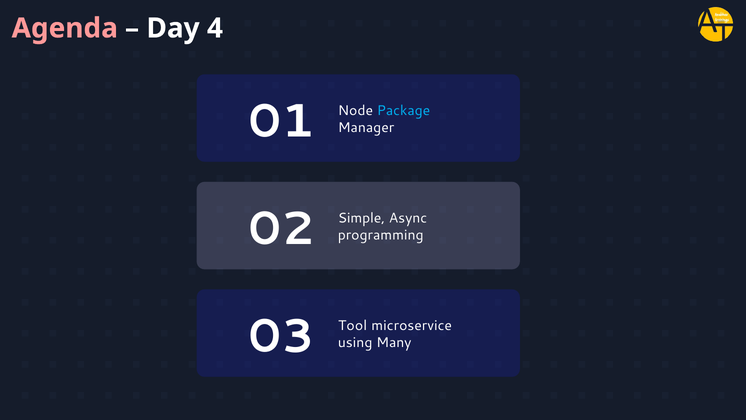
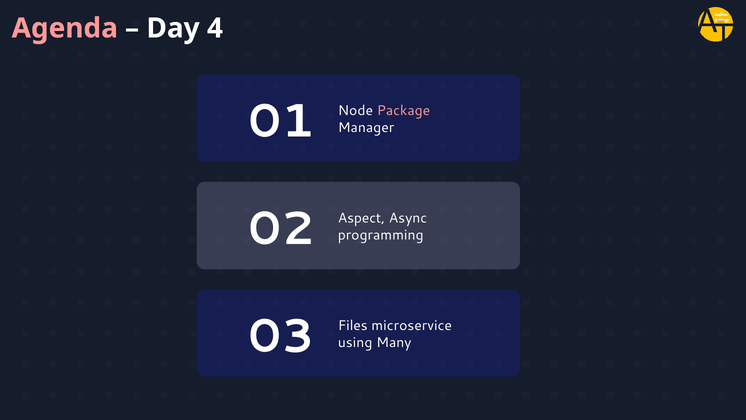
Package colour: light blue -> pink (404, 111)
Simple: Simple -> Aspect (361, 218)
Tool: Tool -> Files (353, 325)
